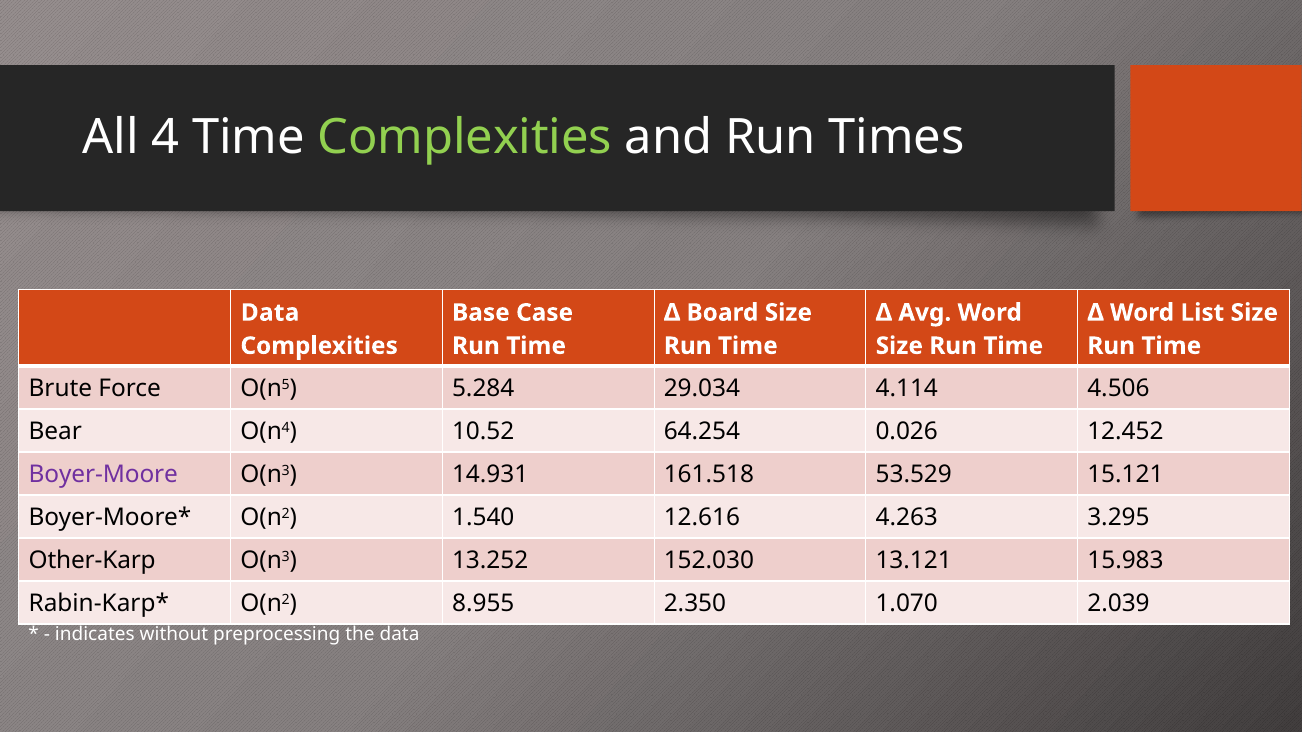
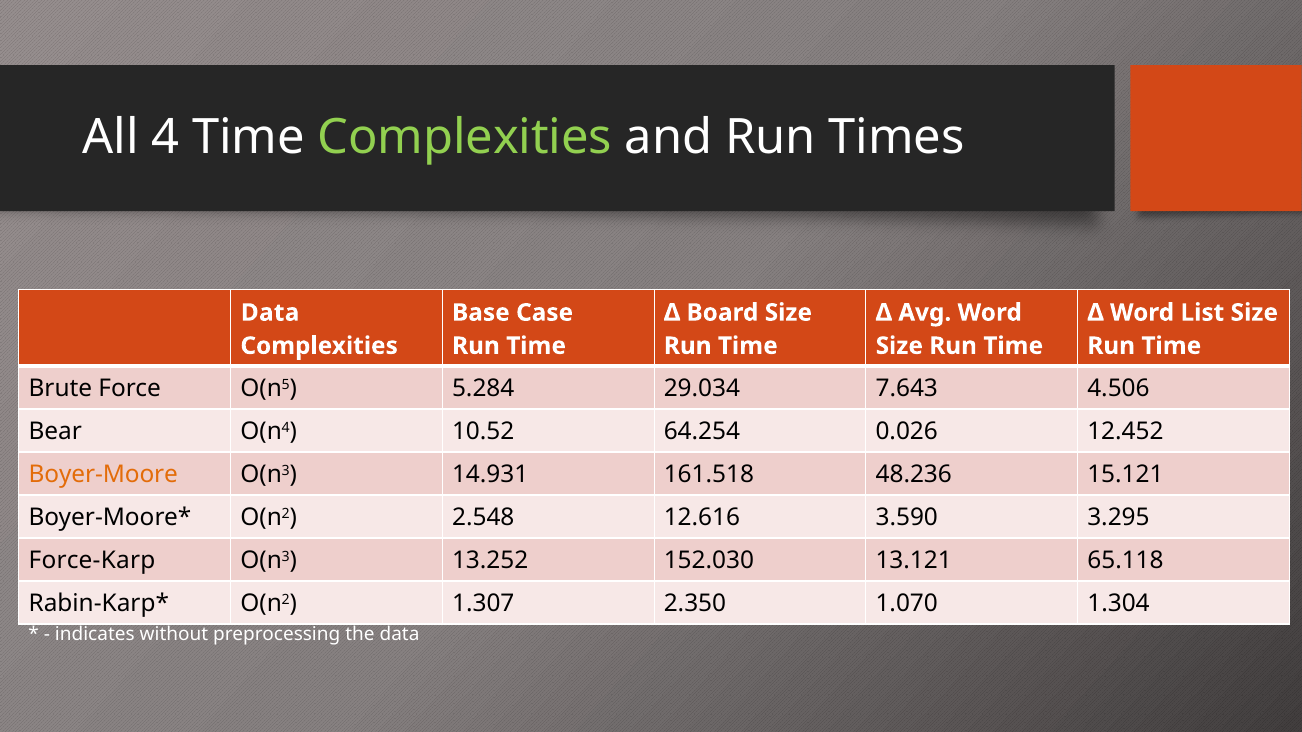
4.114: 4.114 -> 7.643 (907, 389)
Boyer-Moore colour: purple -> orange (103, 475)
53.529: 53.529 -> 48.236 (914, 475)
1.540: 1.540 -> 2.548 (483, 518)
4.263: 4.263 -> 3.590 (907, 518)
Other-Karp: Other-Karp -> Force-Karp (92, 561)
15.983: 15.983 -> 65.118 (1126, 561)
8.955: 8.955 -> 1.307 (483, 604)
2.039: 2.039 -> 1.304 (1119, 604)
